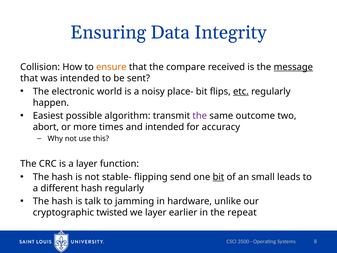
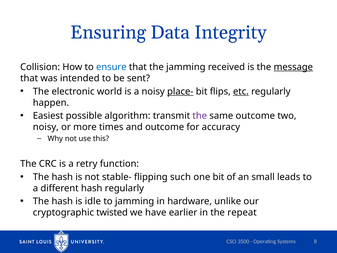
ensure colour: orange -> blue (111, 67)
the compare: compare -> jamming (186, 67)
place- underline: none -> present (180, 91)
abort: abort -> noisy (46, 127)
and intended: intended -> outcome (165, 127)
a layer: layer -> retry (87, 164)
send: send -> such (180, 177)
bit underline: present -> none (218, 177)
talk: talk -> idle (93, 201)
we layer: layer -> have (156, 212)
